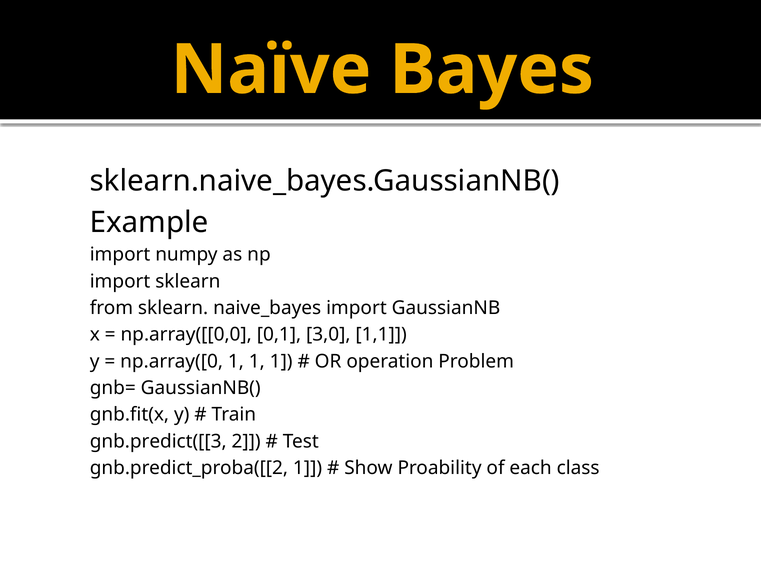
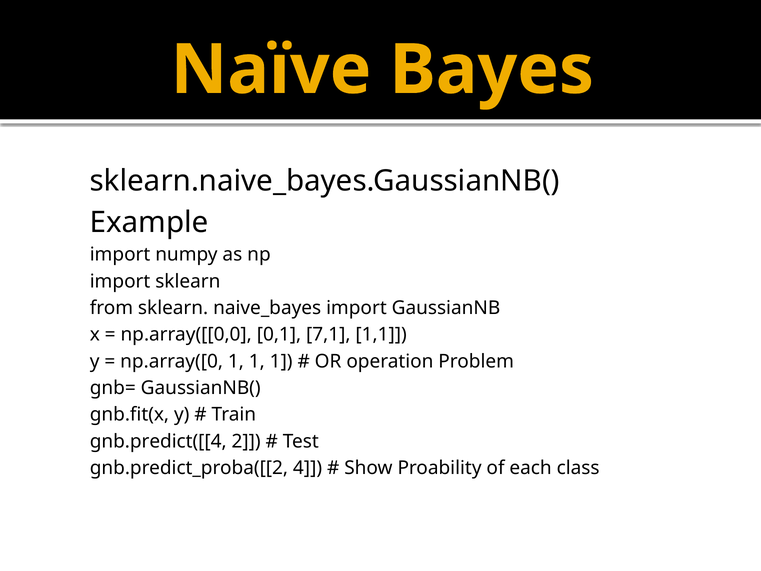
3,0: 3,0 -> 7,1 (328, 334)
gnb.predict([[3: gnb.predict([[3 -> gnb.predict([[4 (158, 441)
gnb.predict_proba([[2 1: 1 -> 4 (308, 468)
